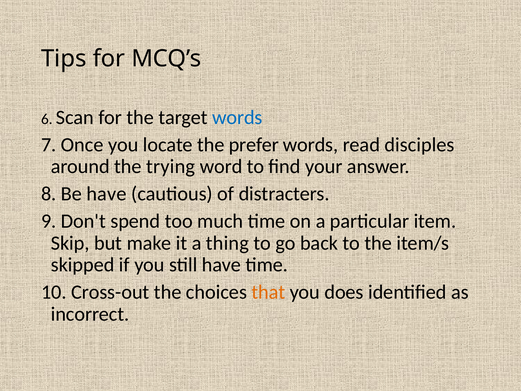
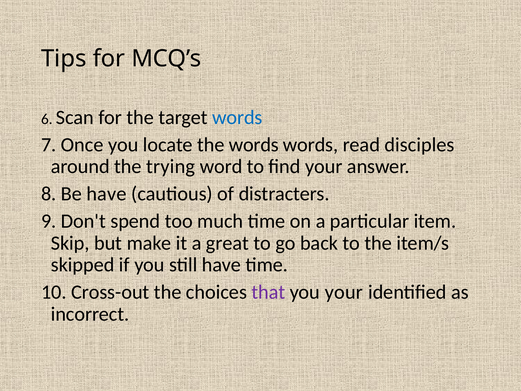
the prefer: prefer -> words (254, 145)
thing: thing -> great (227, 243)
that colour: orange -> purple (268, 292)
you does: does -> your (344, 292)
